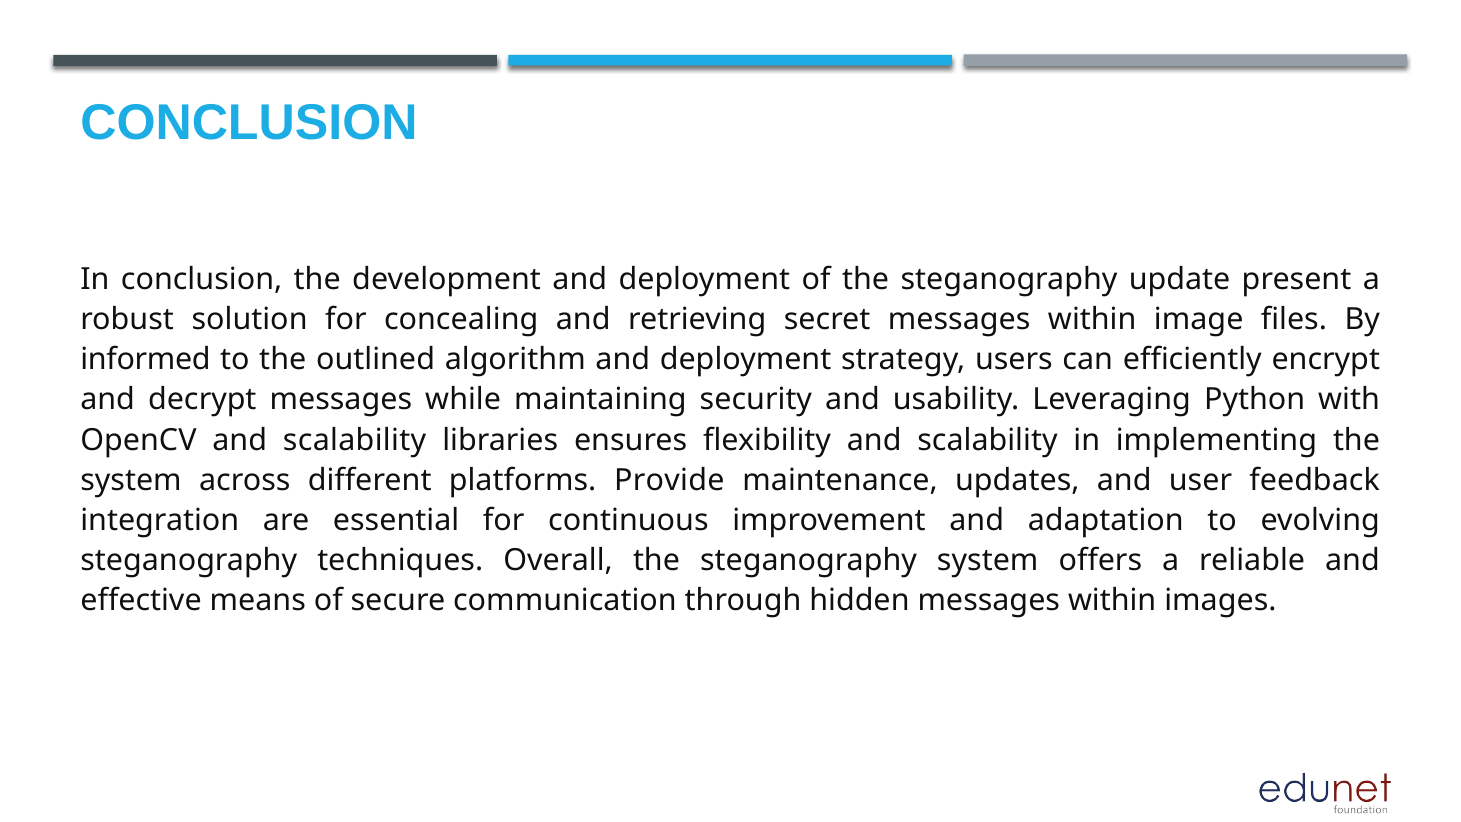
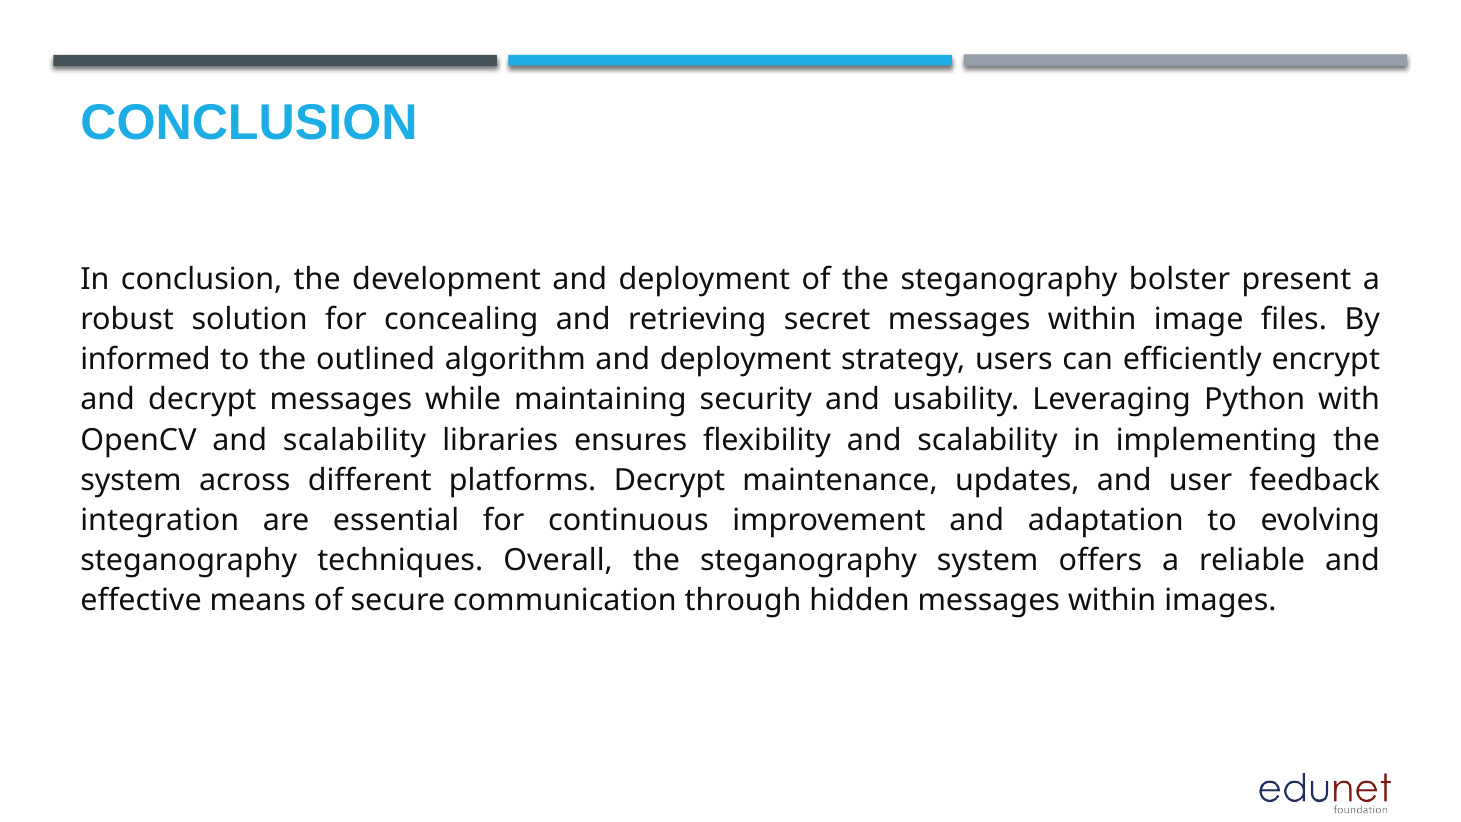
update: update -> bolster (1180, 279)
platforms Provide: Provide -> Decrypt (669, 480)
